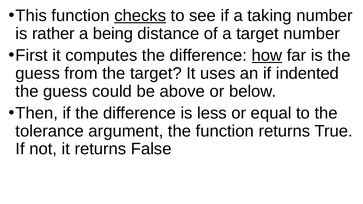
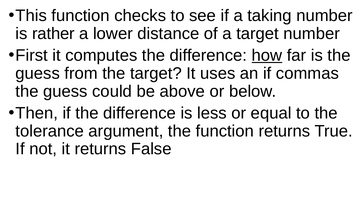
checks underline: present -> none (140, 16)
being: being -> lower (113, 34)
indented: indented -> commas (307, 73)
